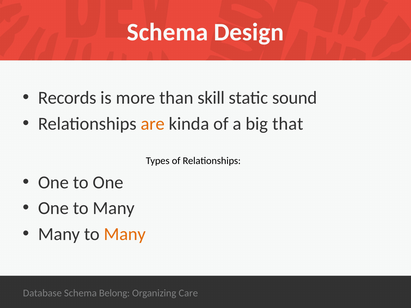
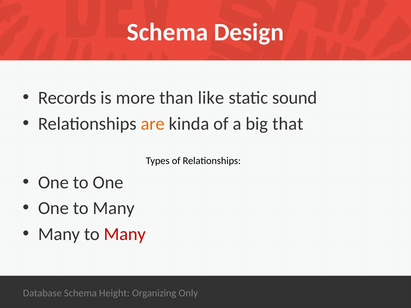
skill: skill -> like (211, 98)
Many colour: orange -> red (125, 234)
Belong: Belong -> Height (114, 293)
Care: Care -> Only (188, 293)
